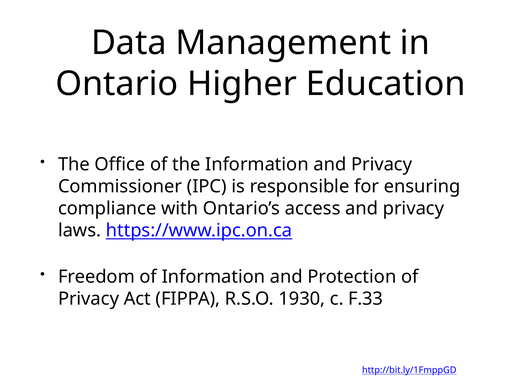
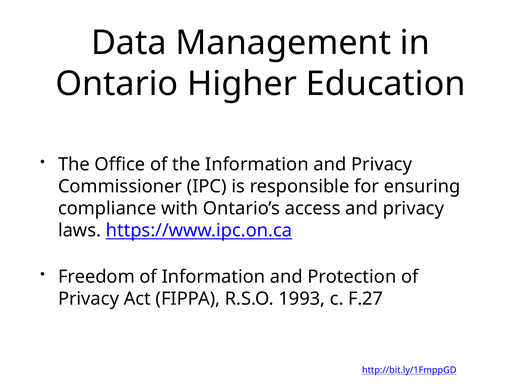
1930: 1930 -> 1993 (302, 299)
F.33: F.33 -> F.27 (366, 299)
